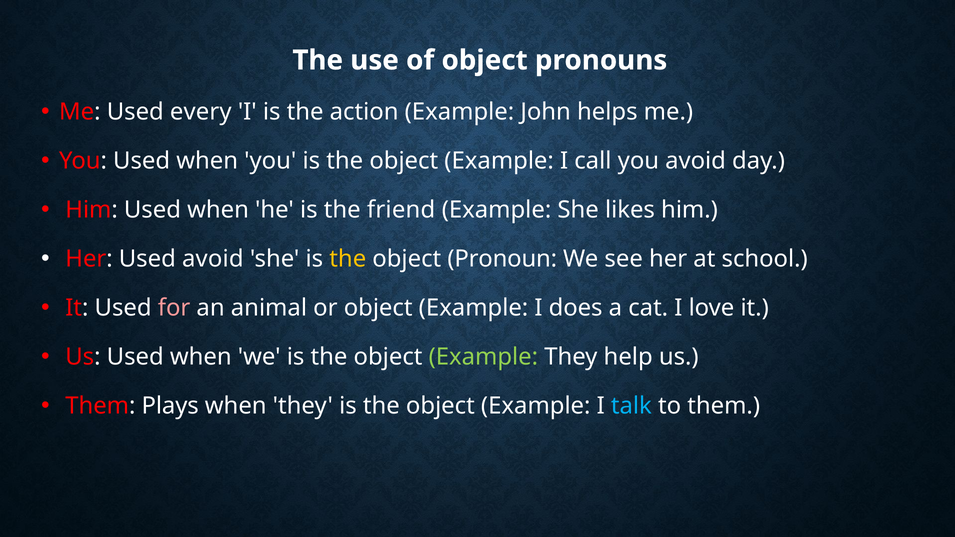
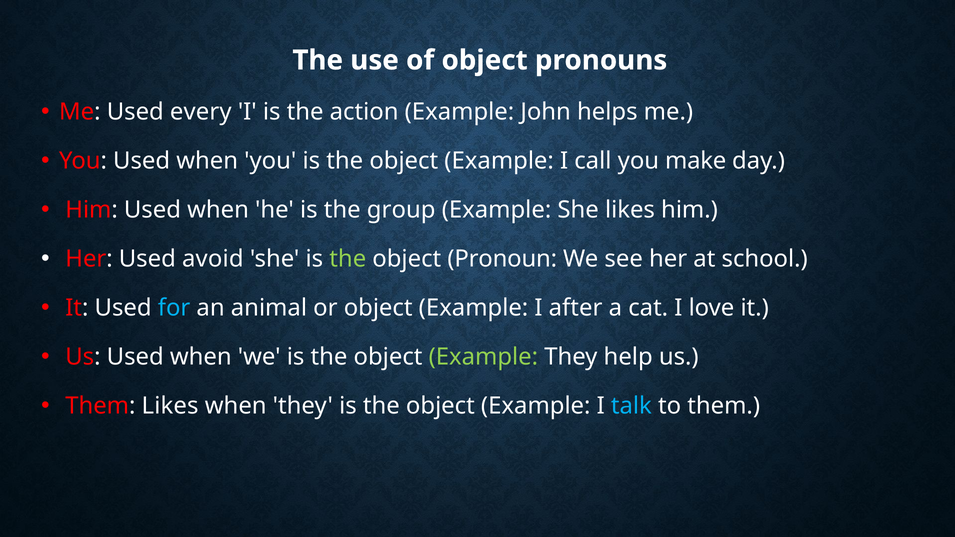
you avoid: avoid -> make (696, 161)
friend: friend -> group (401, 210)
the colour: yellow -> light green (348, 259)
for colour: pink -> light blue (174, 308)
does: does -> after (576, 308)
Them Plays: Plays -> Likes (170, 406)
